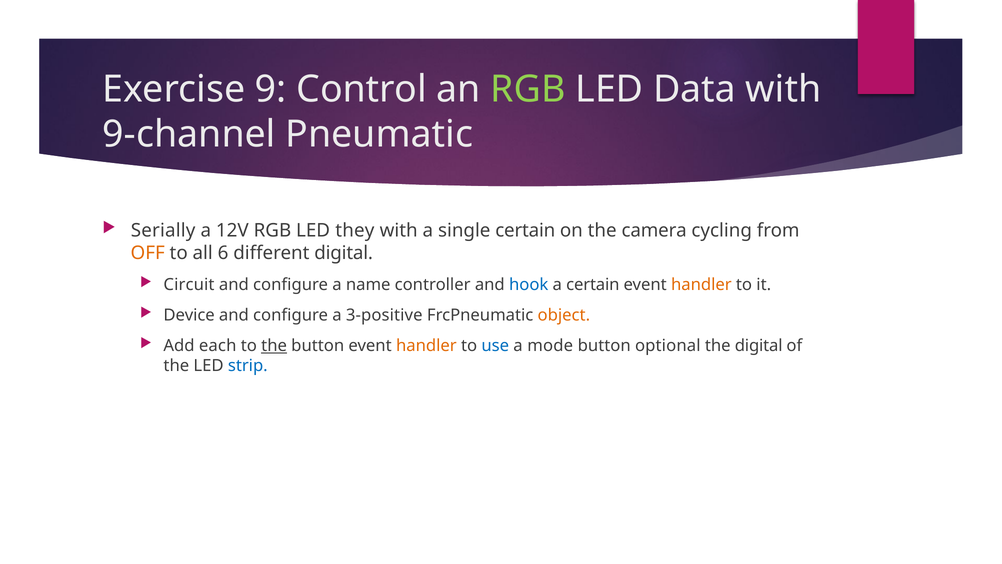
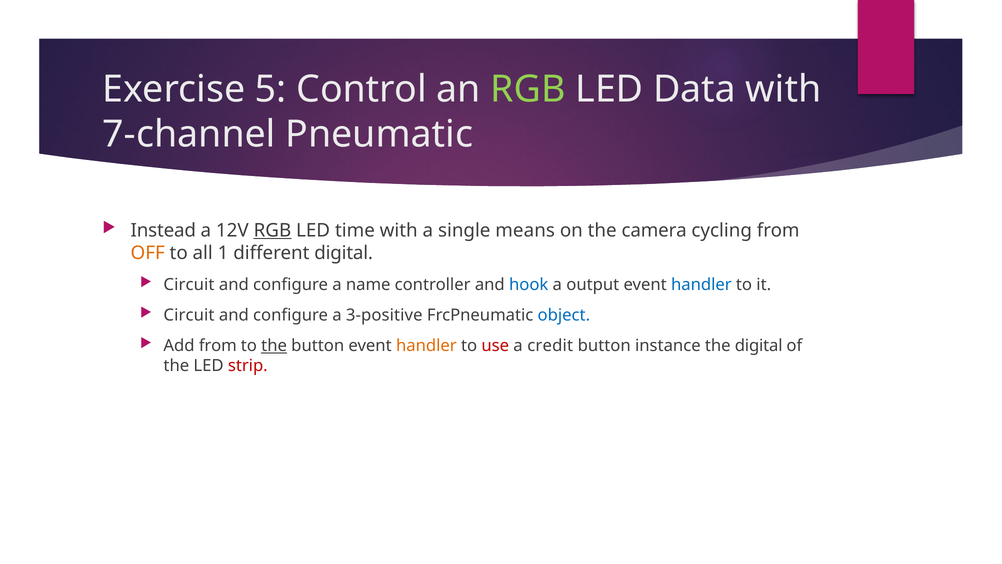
9: 9 -> 5 (271, 89)
9-channel: 9-channel -> 7-channel (189, 134)
Serially: Serially -> Instead (163, 230)
RGB underline: none -> present (272, 230)
they: they -> time (355, 230)
single certain: certain -> means (525, 230)
6: 6 -> 1 (223, 253)
a certain: certain -> output (593, 284)
handler colour: orange -> blue (701, 284)
Device: Device -> Circuit (189, 315)
object colour: orange -> blue (564, 315)
Add each: each -> from (218, 345)
use colour: blue -> red (495, 345)
mode: mode -> credit (550, 345)
optional: optional -> instance (668, 345)
strip colour: blue -> red (248, 365)
